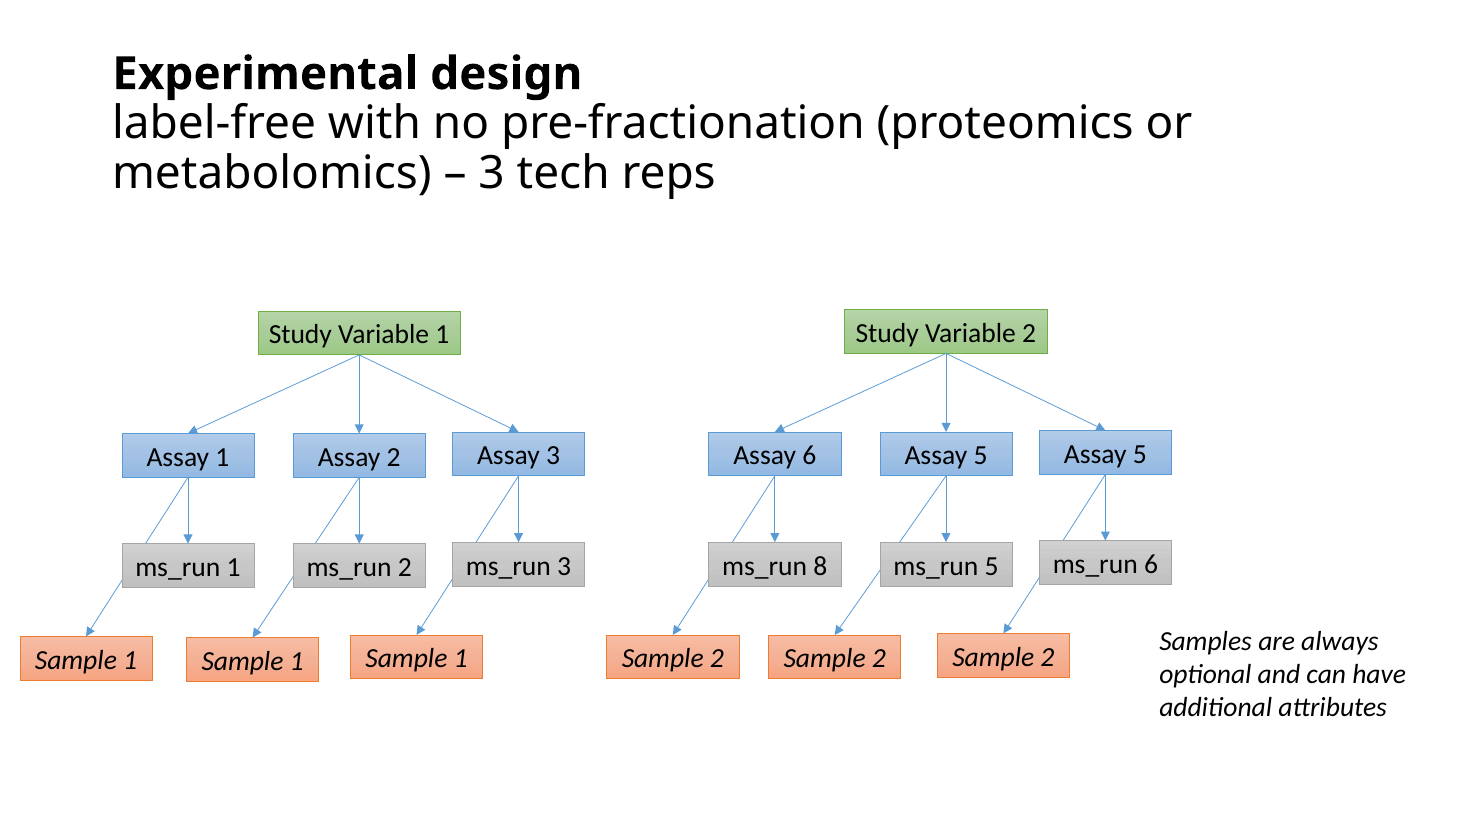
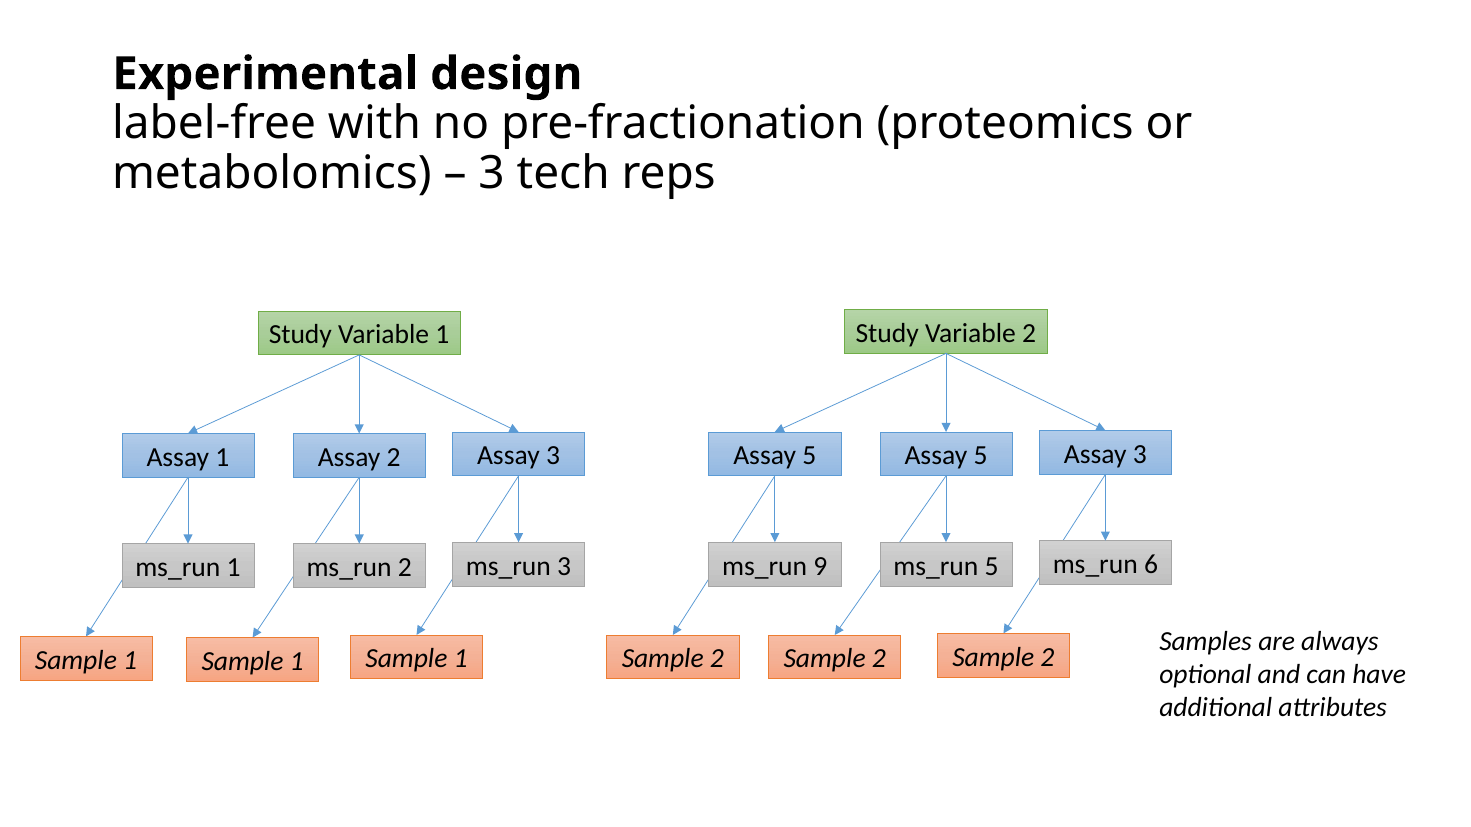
5: 5 -> 3 (1140, 455)
6: 6 -> 5 (809, 456)
8: 8 -> 9 (820, 566)
